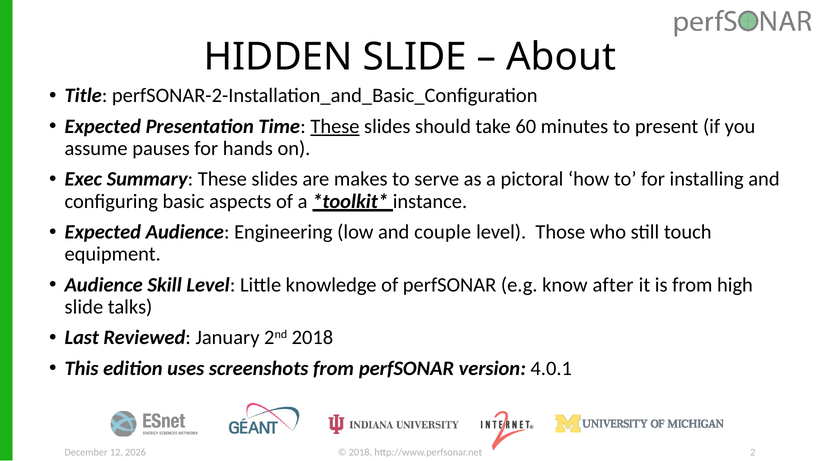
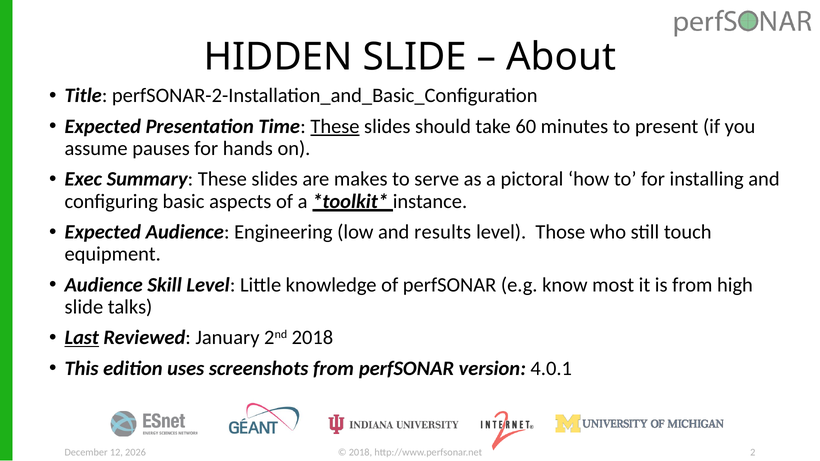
couple: couple -> results (443, 232)
after: after -> most (613, 285)
Last underline: none -> present (82, 338)
